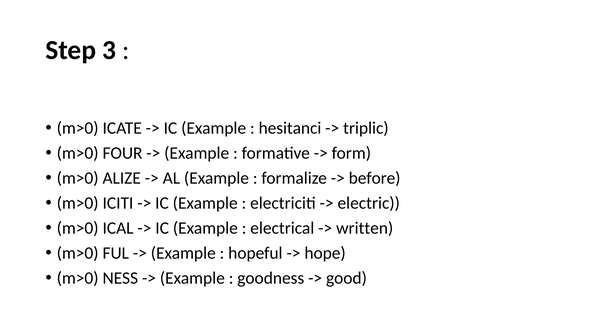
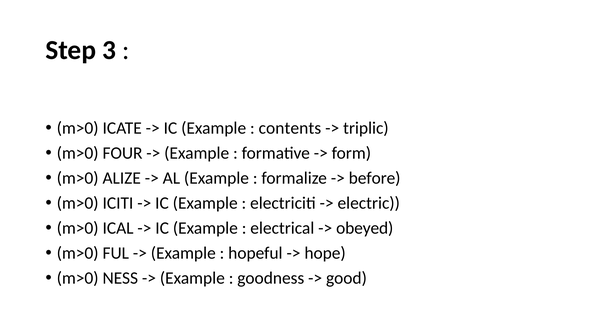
hesitanci: hesitanci -> contents (290, 128)
written: written -> obeyed (365, 228)
